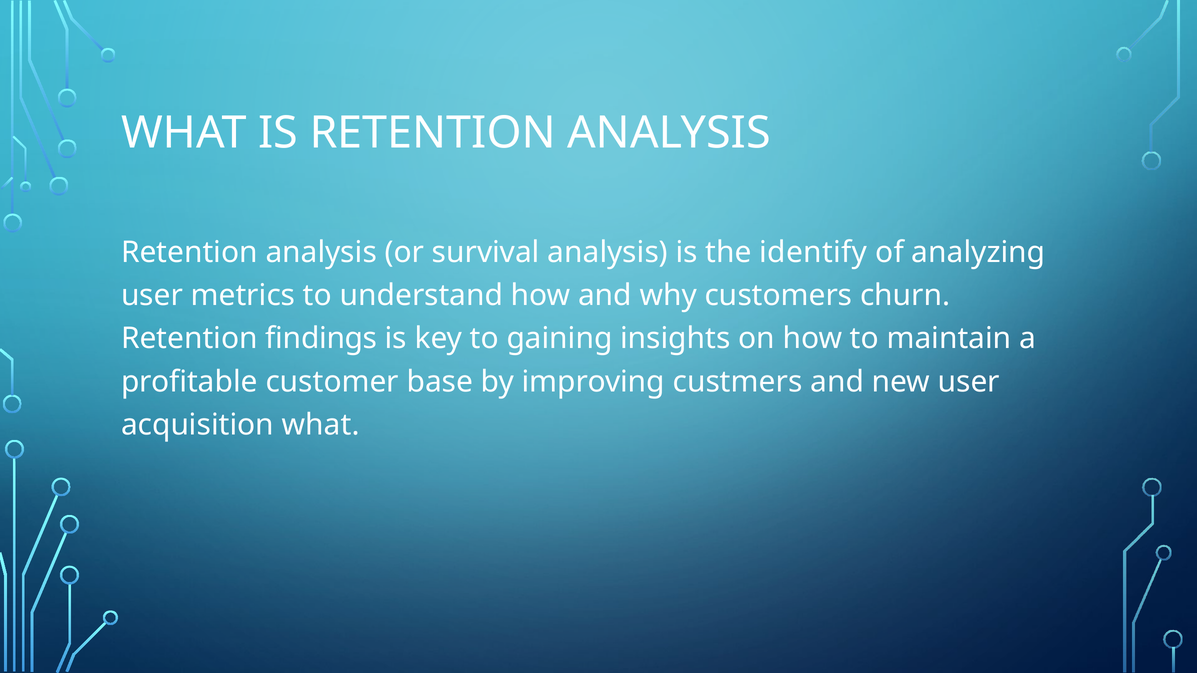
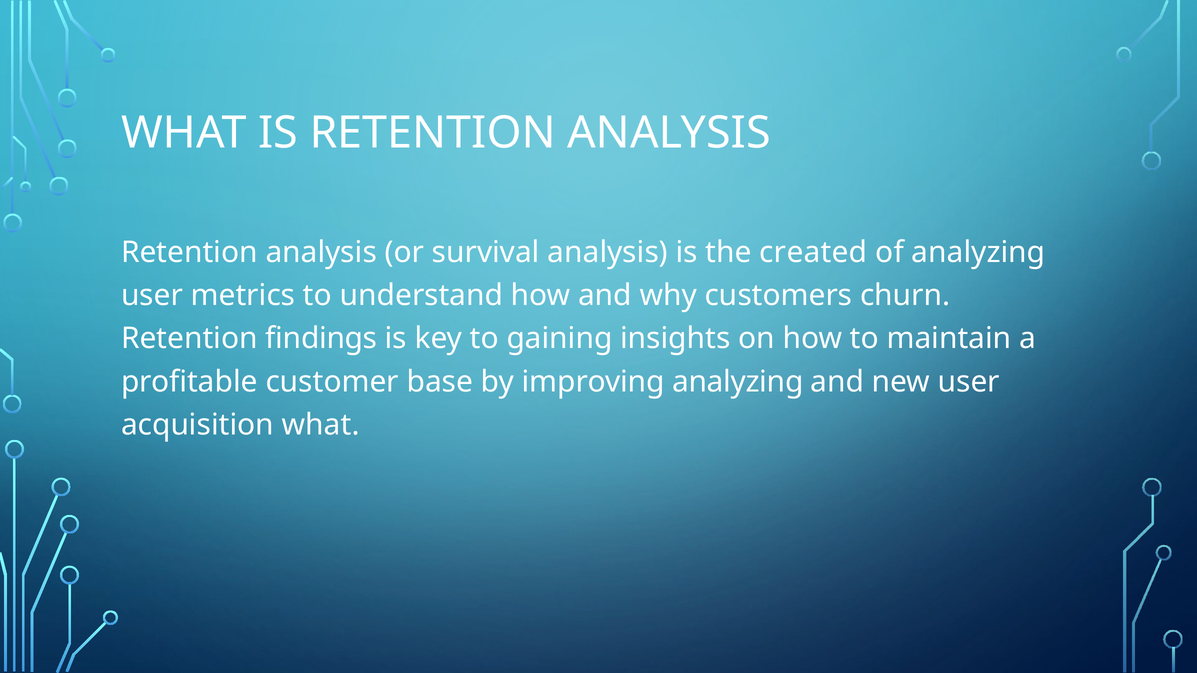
identify: identify -> created (813, 253)
improving custmers: custmers -> analyzing (738, 382)
